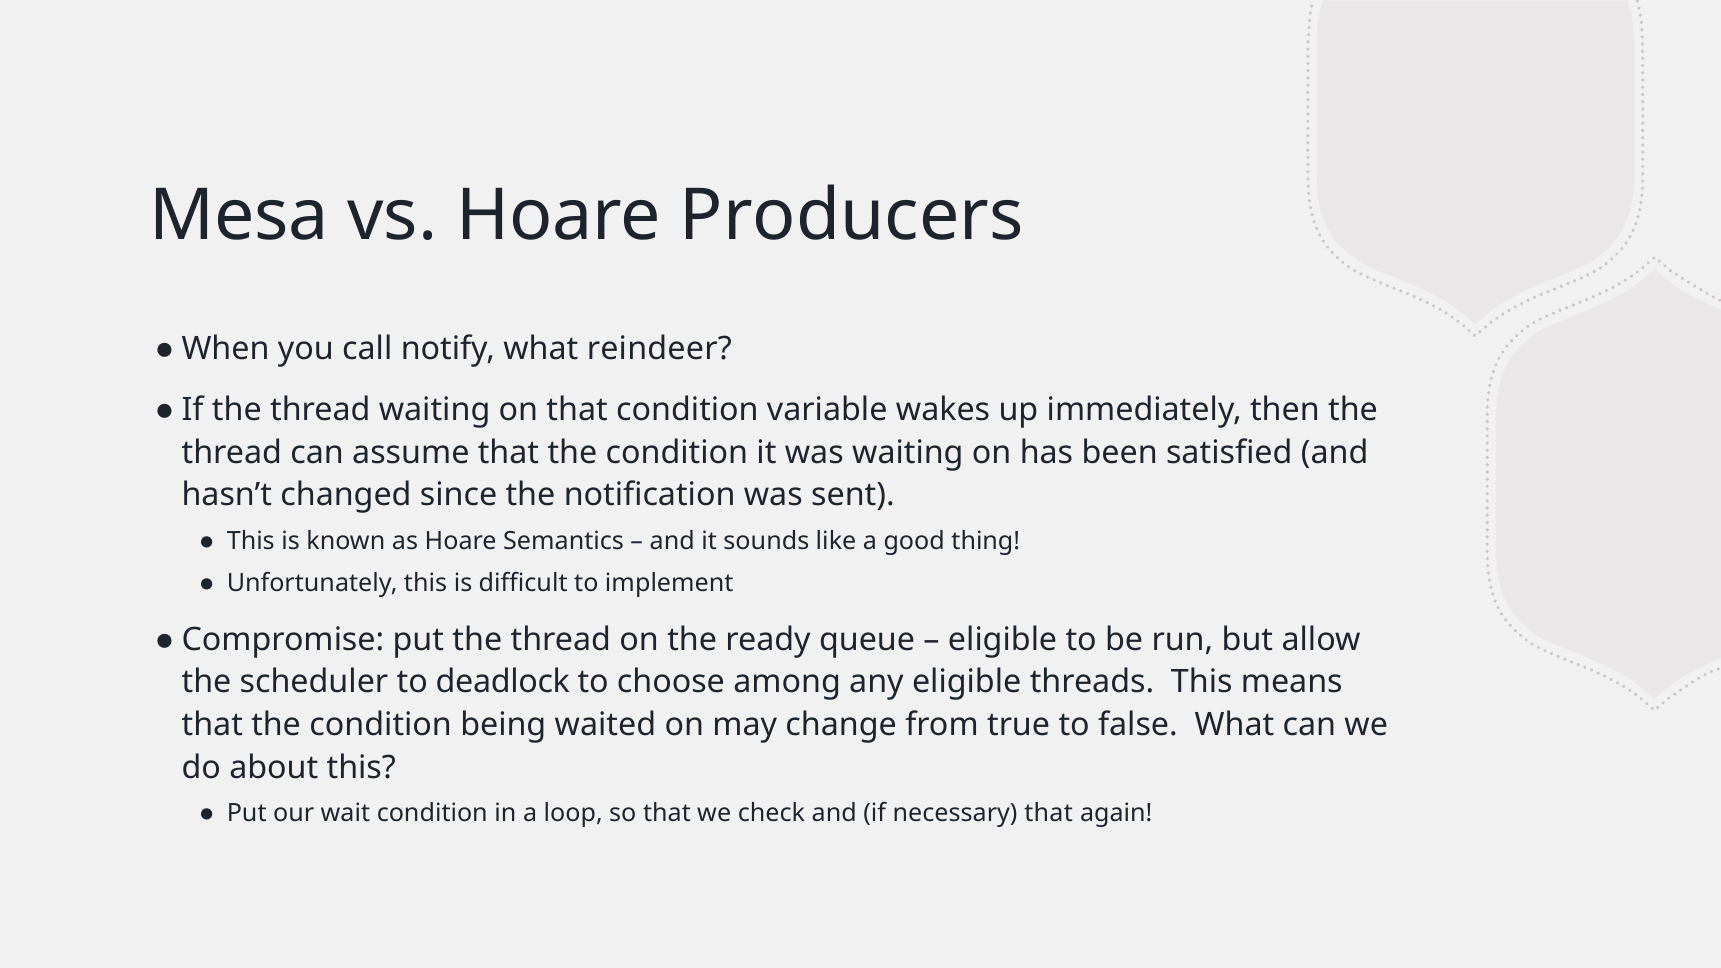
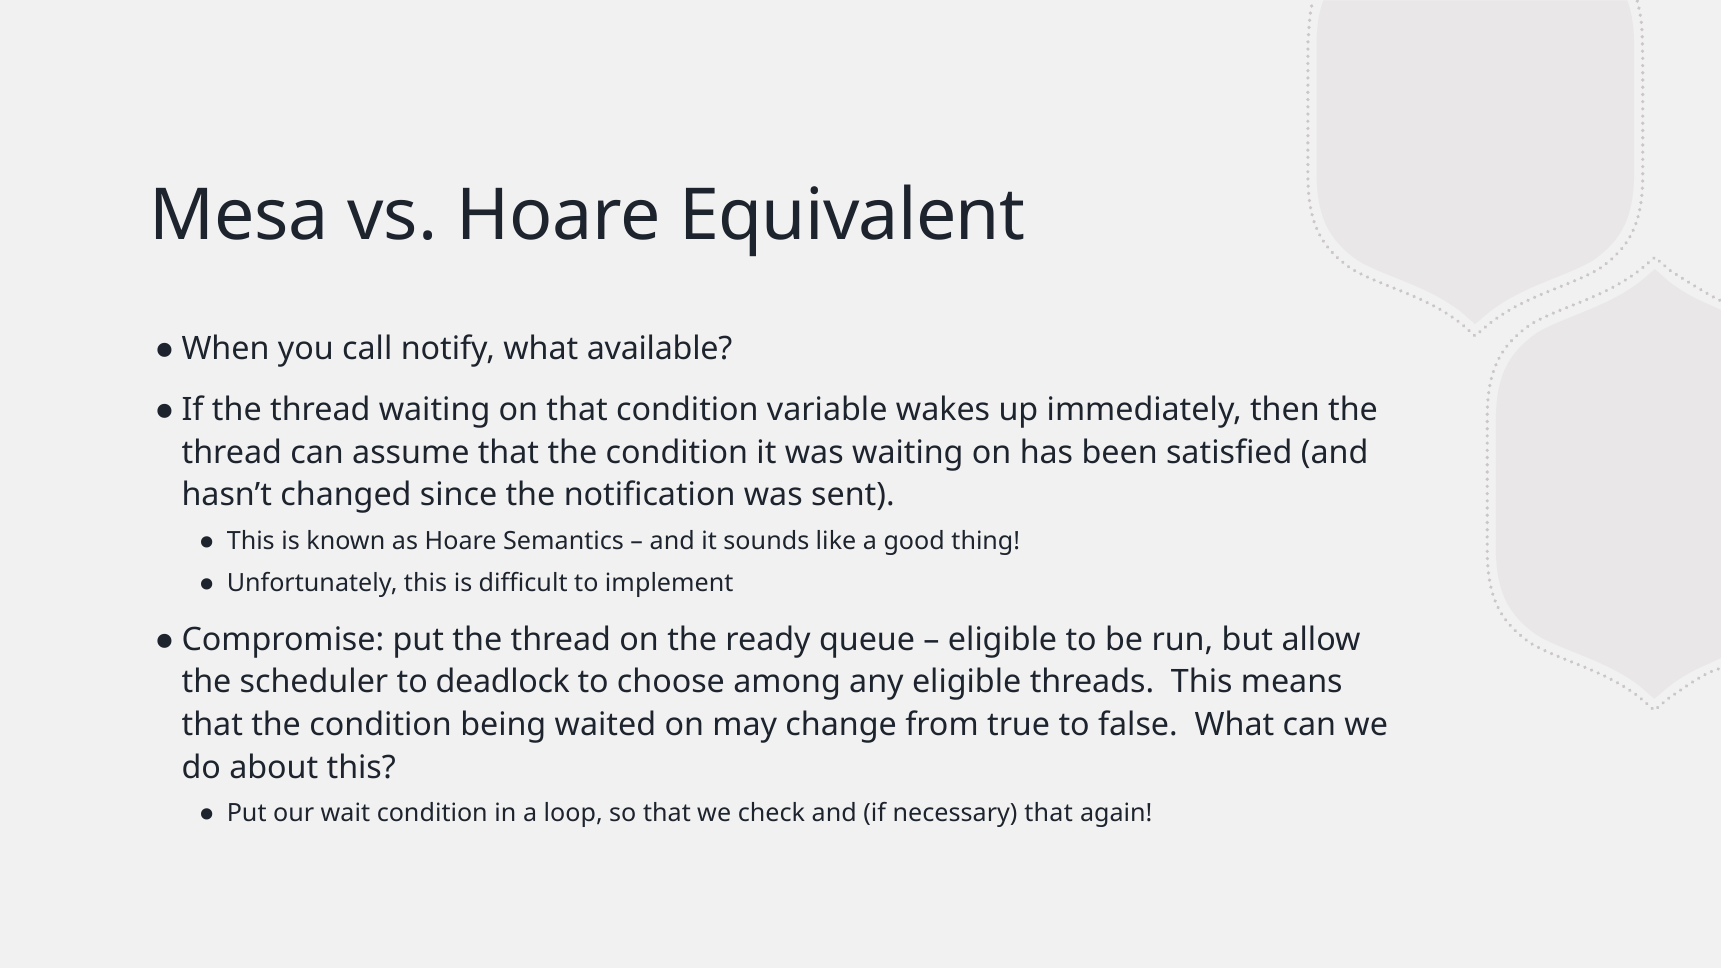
Producers: Producers -> Equivalent (852, 216)
reindeer: reindeer -> available (660, 349)
